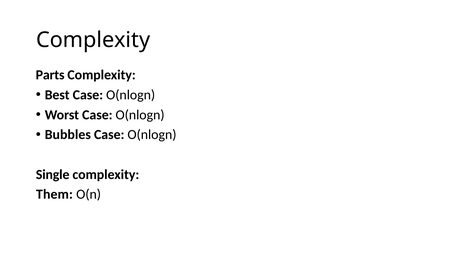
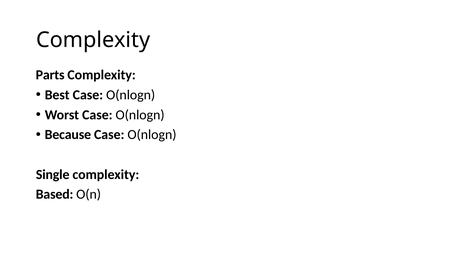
Bubbles: Bubbles -> Because (68, 135)
Them: Them -> Based (55, 194)
